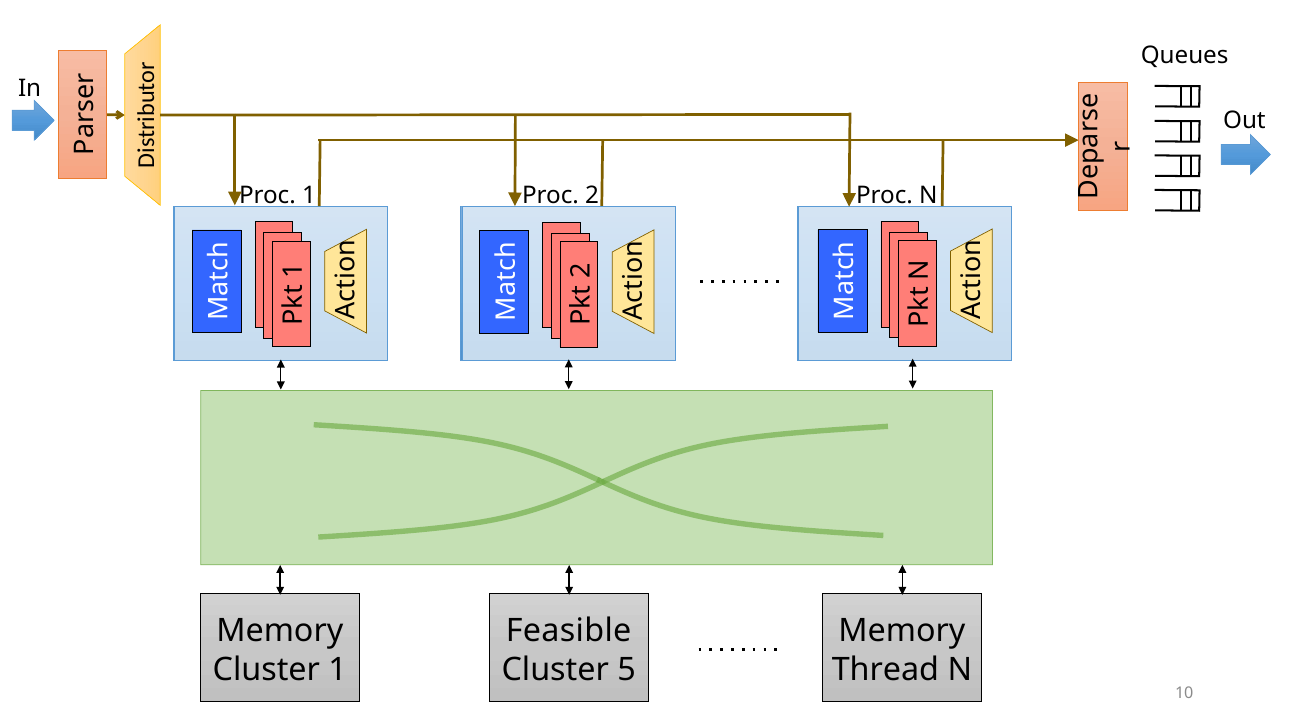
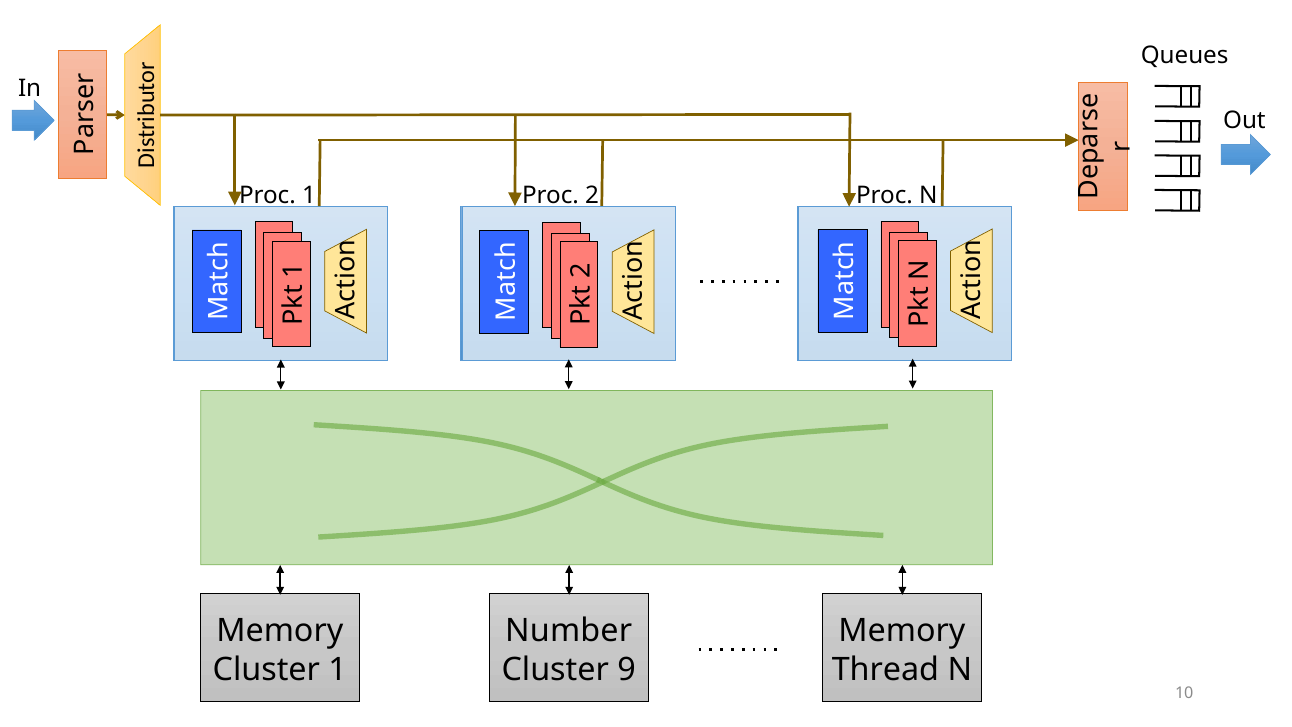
Feasible: Feasible -> Number (569, 630)
5: 5 -> 9 (627, 669)
